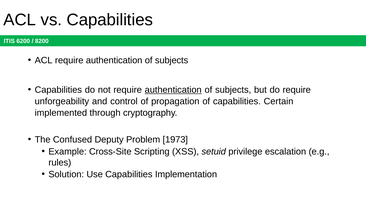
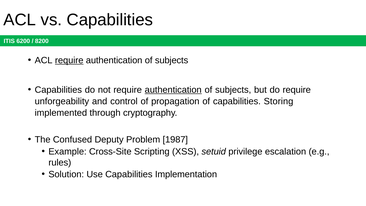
require underline: none -> present (69, 60)
Certain: Certain -> Storing (279, 101)
1973: 1973 -> 1987 (175, 139)
